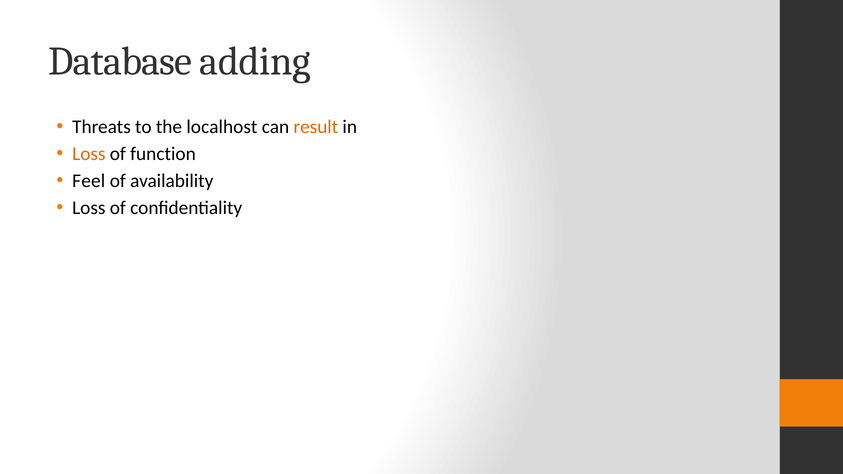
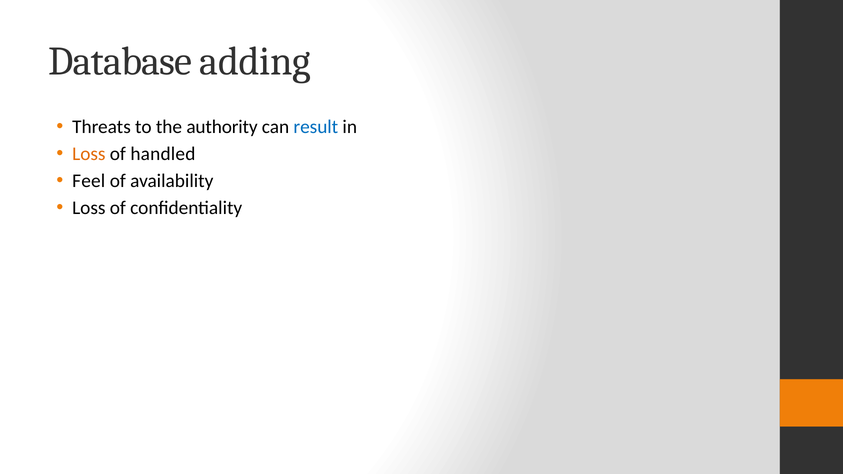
localhost: localhost -> authority (222, 127)
result colour: orange -> blue (316, 127)
function: function -> handled (163, 154)
